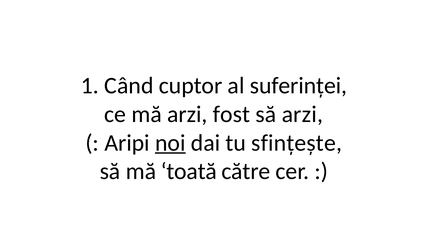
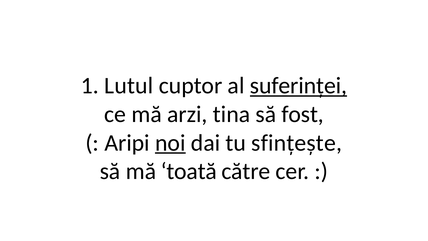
Când: Când -> Lutul (129, 86)
suferinței underline: none -> present (298, 86)
fost: fost -> tina (232, 114)
să arzi: arzi -> fost (303, 114)
